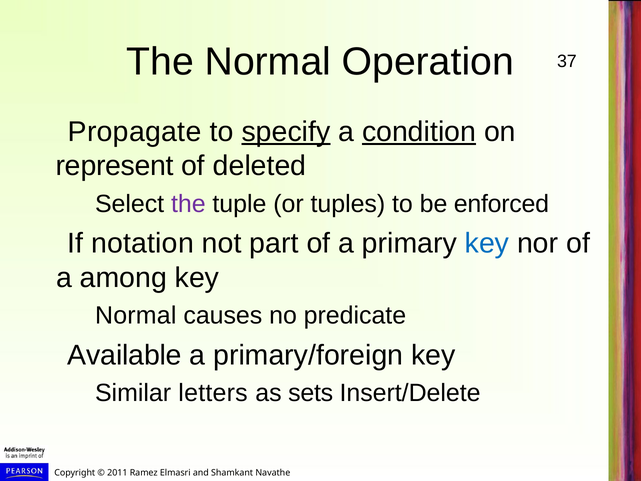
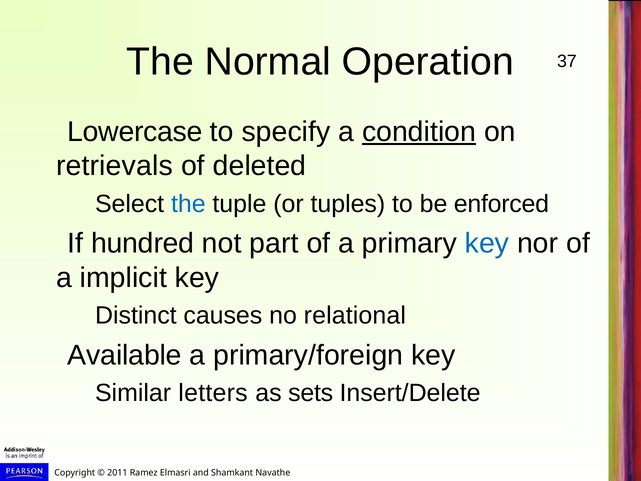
Propagate: Propagate -> Lowercase (135, 132)
specify underline: present -> none (286, 132)
represent: represent -> retrievals (115, 166)
the colour: purple -> blue (188, 204)
notation: notation -> hundred (143, 243)
among: among -> implicit (123, 277)
Normal: Normal -> Distinct (136, 316)
predicate: predicate -> relational (355, 316)
